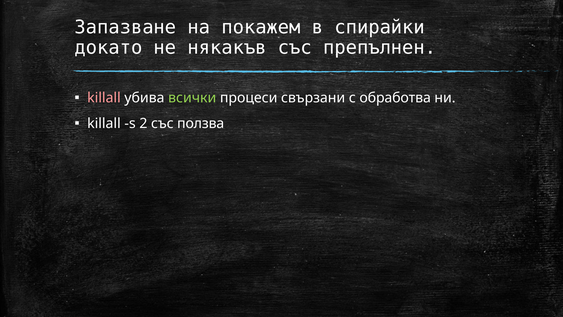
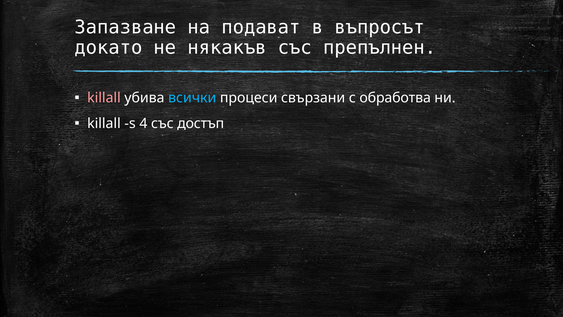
покажем: покажем -> подават (261, 27)
спирайки: спирайки -> въпросът (380, 27)
всички colour: light green -> light blue (192, 98)
2: 2 -> 4 (143, 123)
ползва: ползва -> достъп (201, 123)
